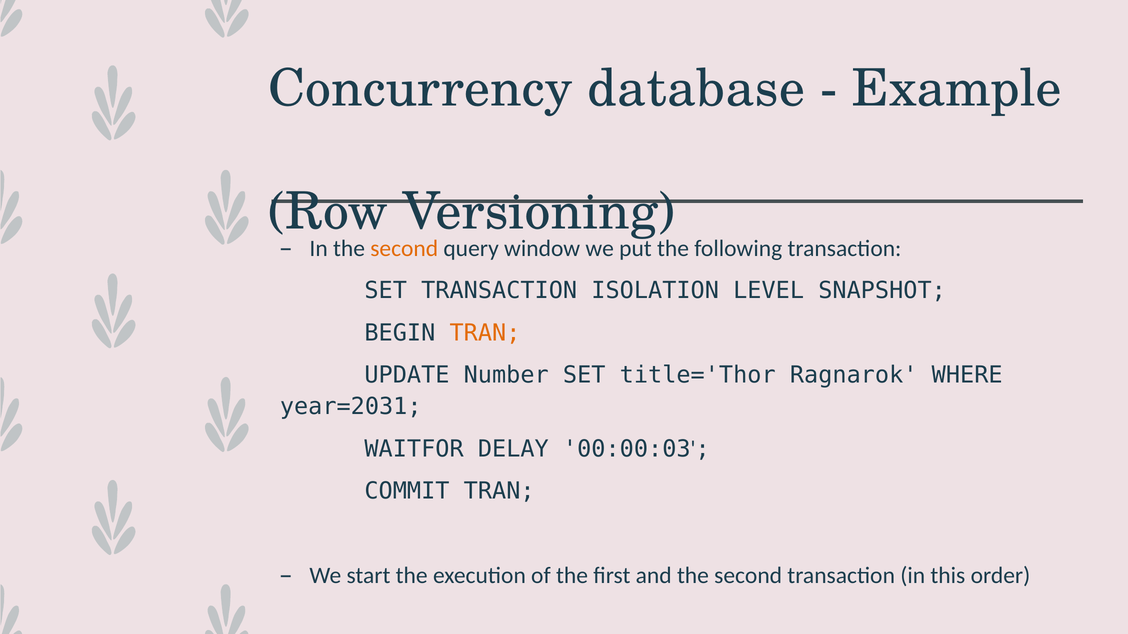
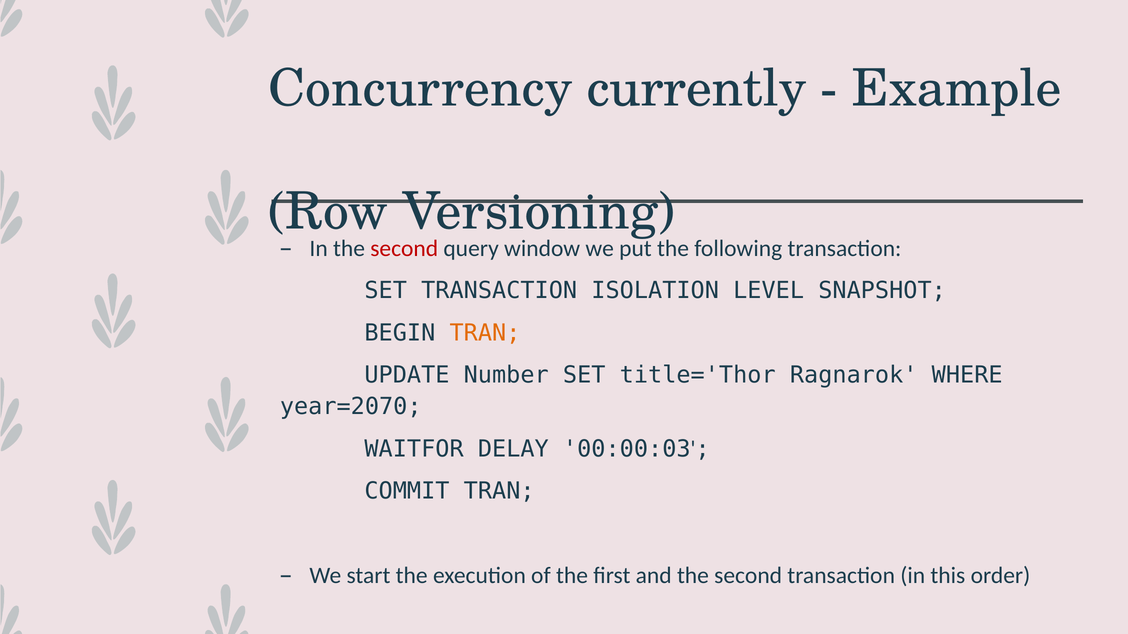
database: database -> currently (697, 89)
second colour: orange -> red (404, 249)
year=2031: year=2031 -> year=2070 (351, 407)
